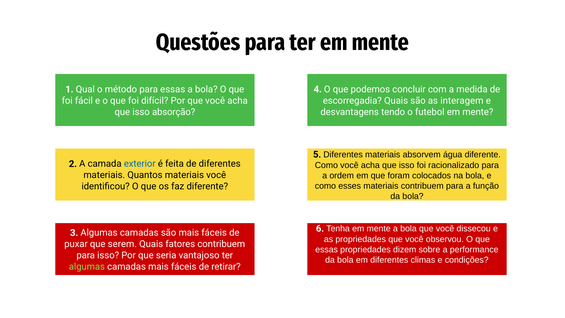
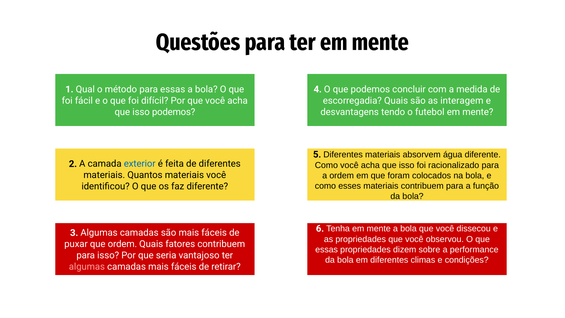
isso absorção: absorção -> podemos (174, 112)
que serem: serem -> ordem (122, 244)
algumas colour: light green -> pink (87, 267)
